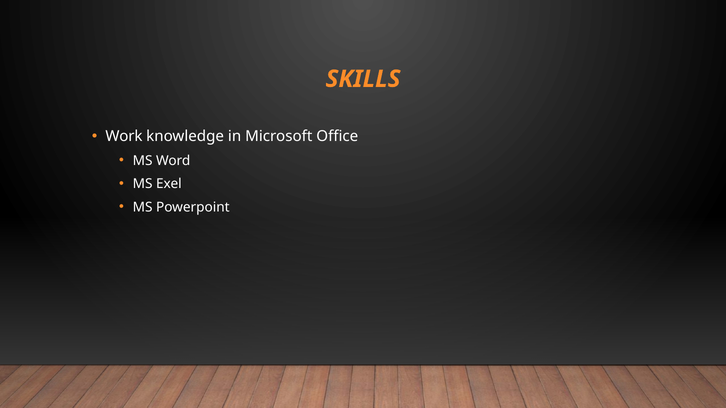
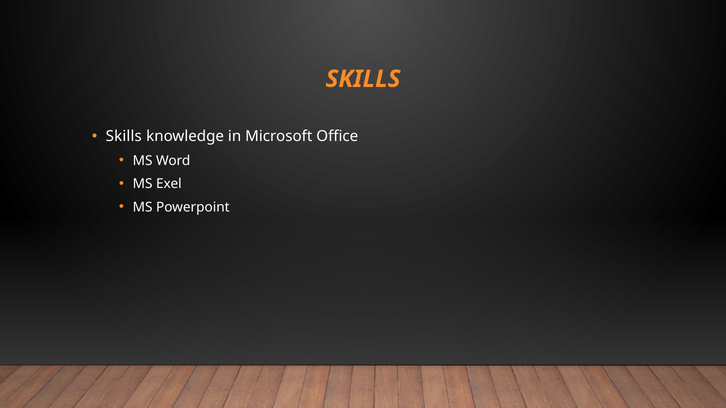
Work: Work -> Skills (124, 137)
